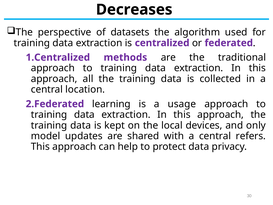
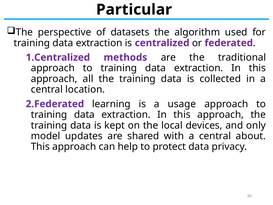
Decreases: Decreases -> Particular (134, 10)
refers: refers -> about (251, 136)
